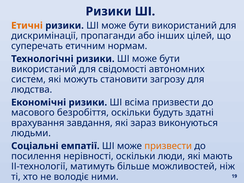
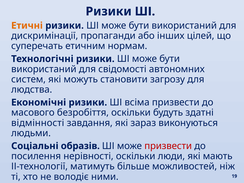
врахування: врахування -> відмінності (38, 123)
емпатії: емпатії -> образів (80, 146)
призвести colour: orange -> red (168, 146)
